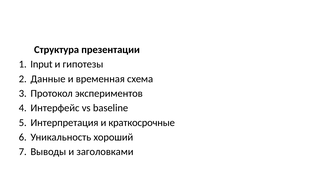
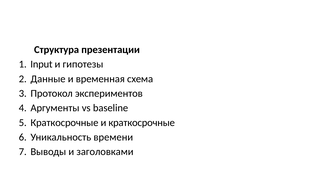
Интерфейс: Интерфейс -> Аргументы (55, 108)
Интерпретация: Интерпретация -> Краткосрочные (64, 123)
хороший: хороший -> времени (113, 137)
